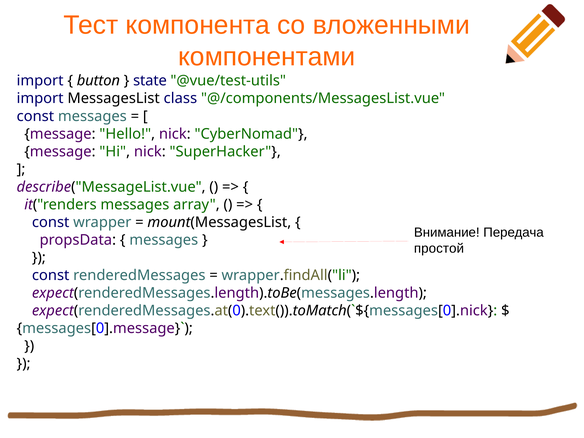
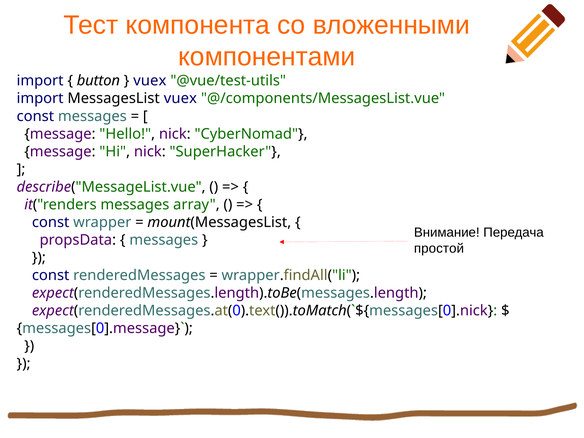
state: state -> vuex (150, 81)
MessagesList class: class -> vuex (180, 98)
